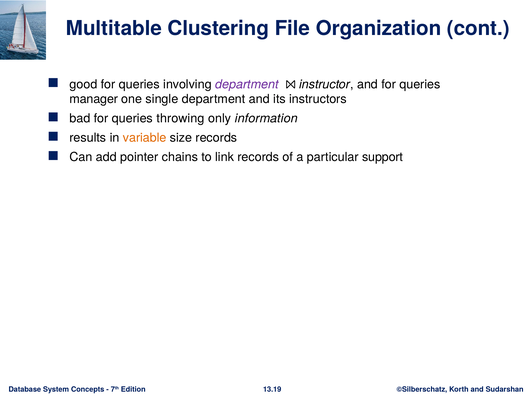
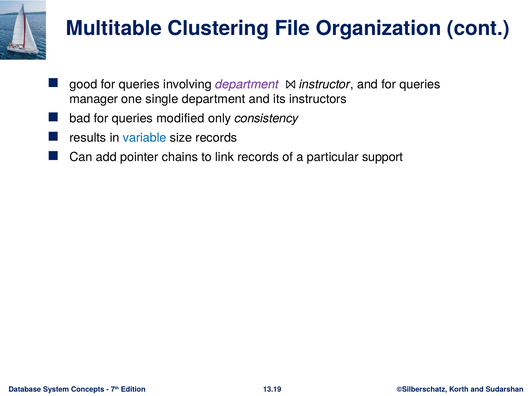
throwing: throwing -> modified (180, 119)
information: information -> consistency (266, 119)
variable colour: orange -> blue (145, 138)
